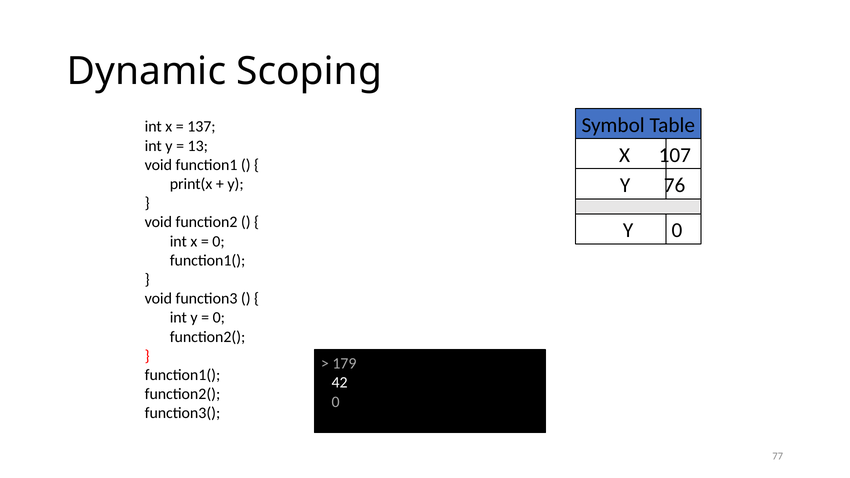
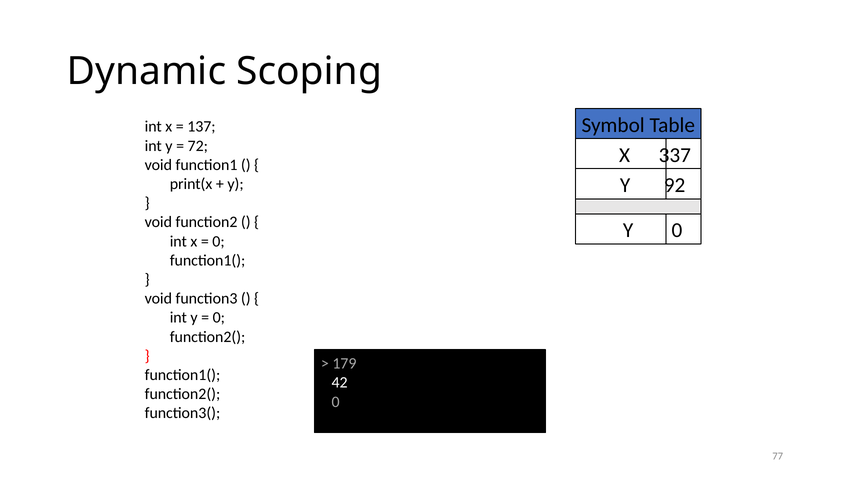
13: 13 -> 72 (198, 146)
107: 107 -> 337 (675, 155)
76: 76 -> 92 (675, 185)
